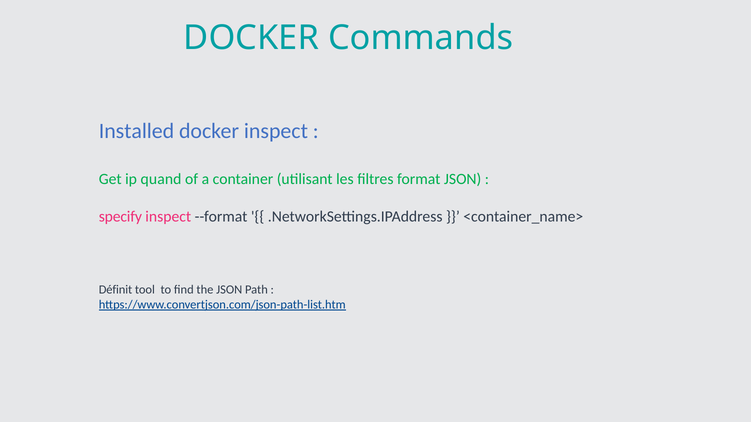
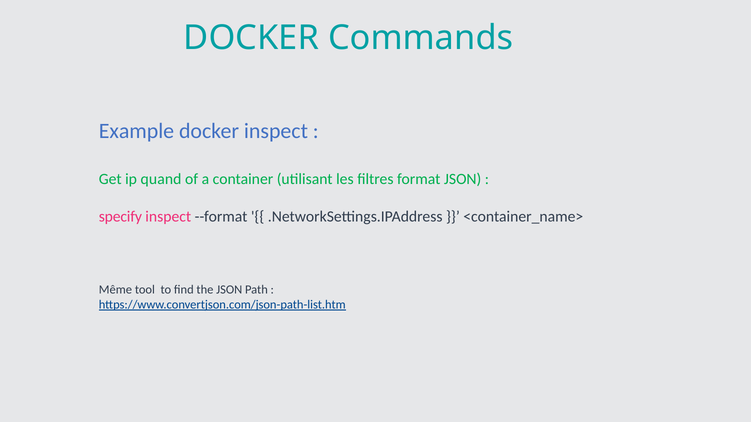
Installed: Installed -> Example (136, 131)
Définit: Définit -> Même (115, 290)
